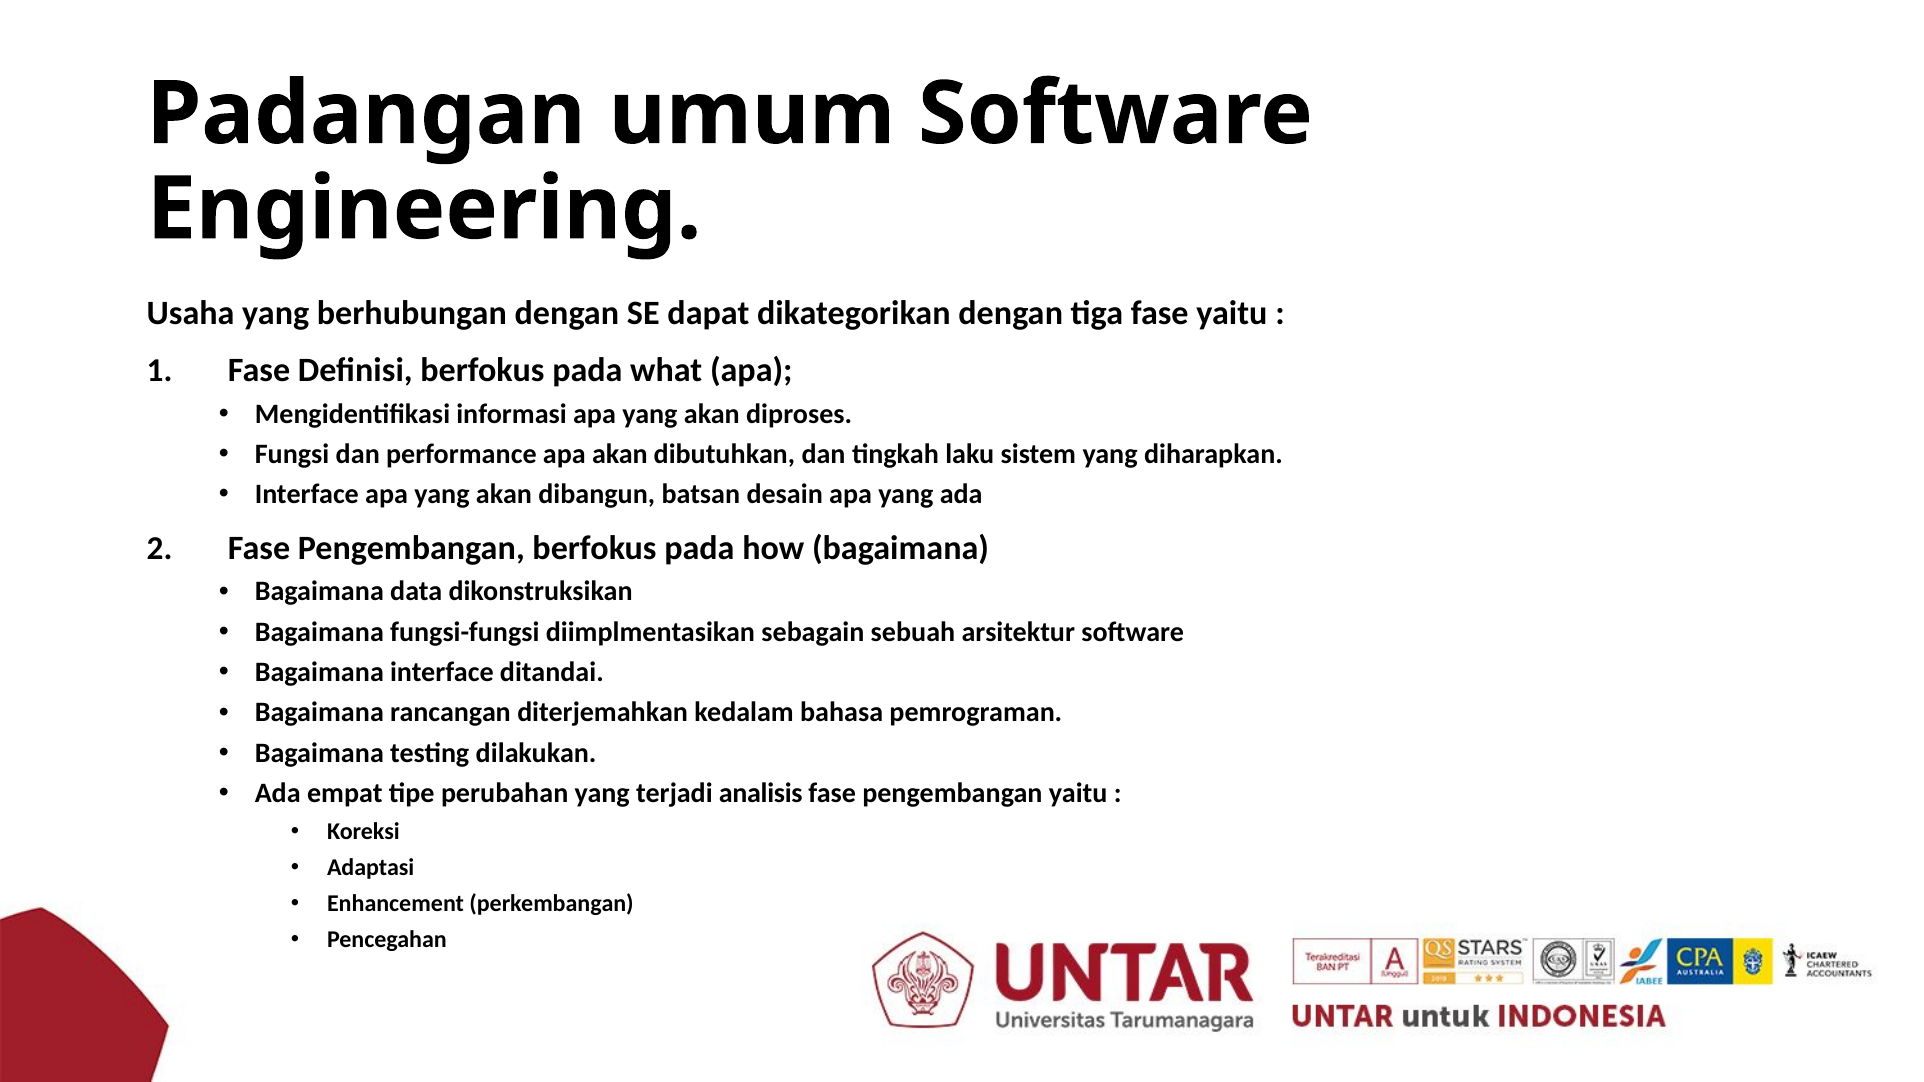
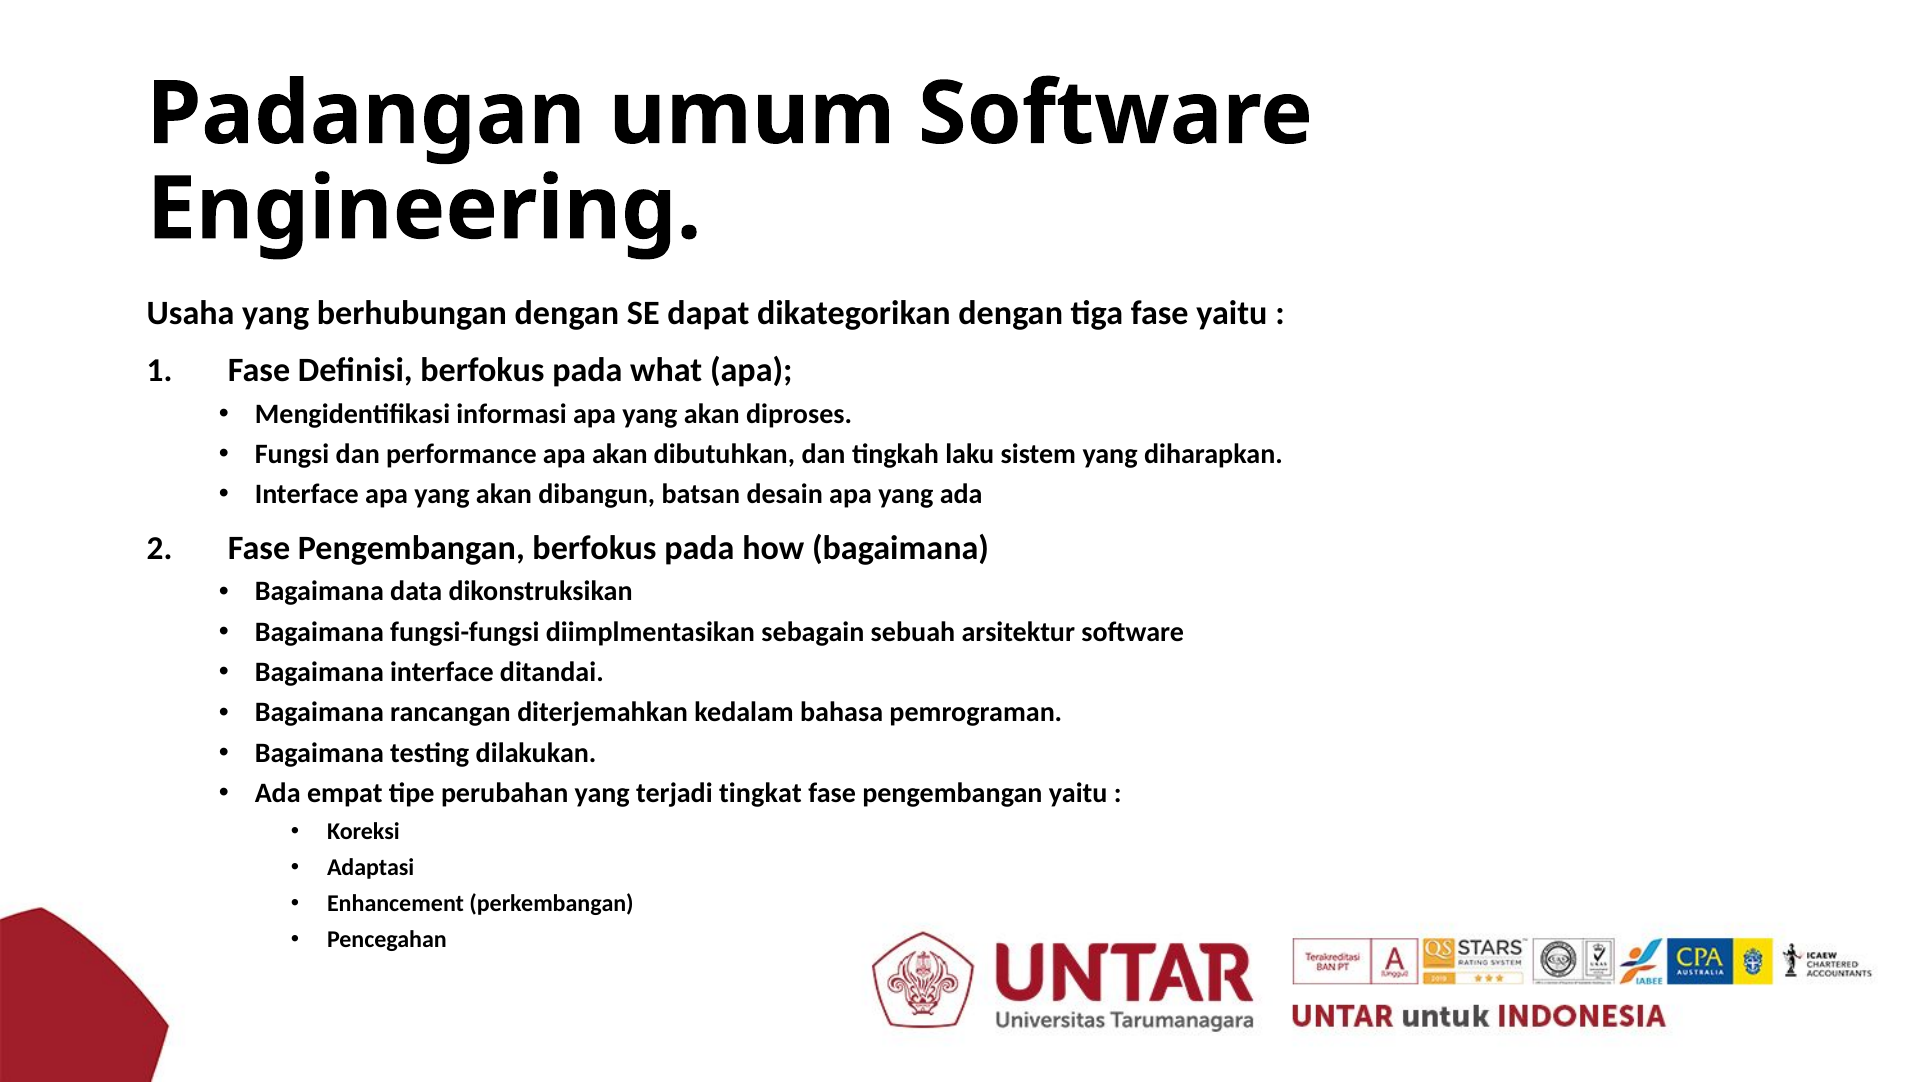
analisis: analisis -> tingkat (760, 794)
